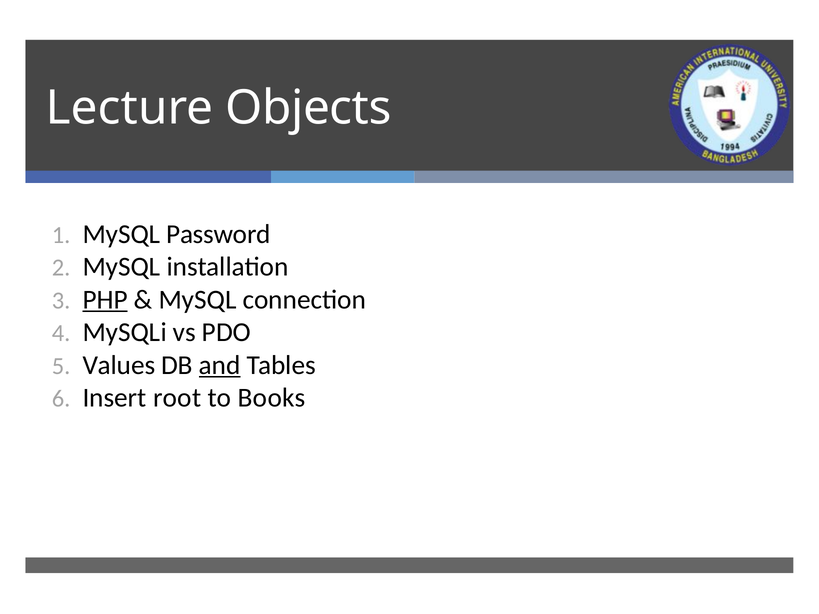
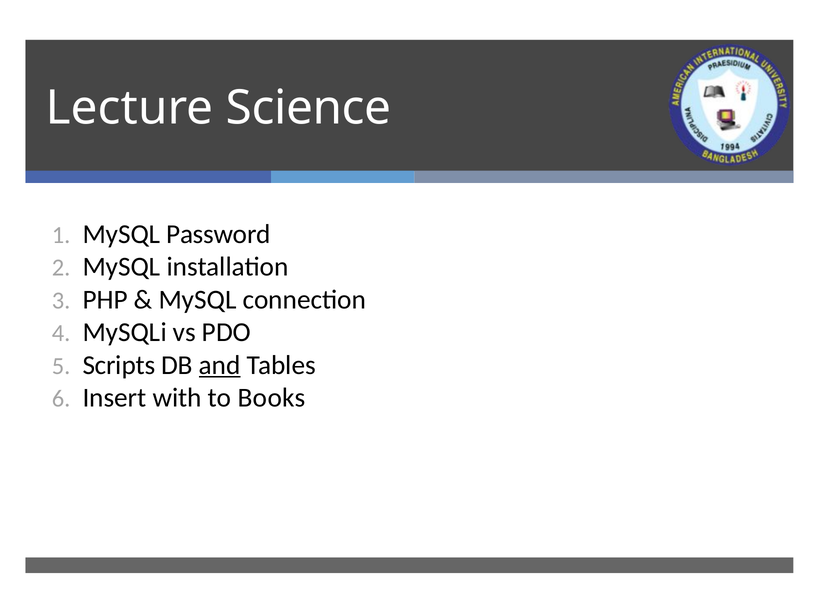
Objects: Objects -> Science (308, 108)
PHP underline: present -> none (105, 300)
Values: Values -> Scripts (119, 365)
root: root -> with (177, 398)
